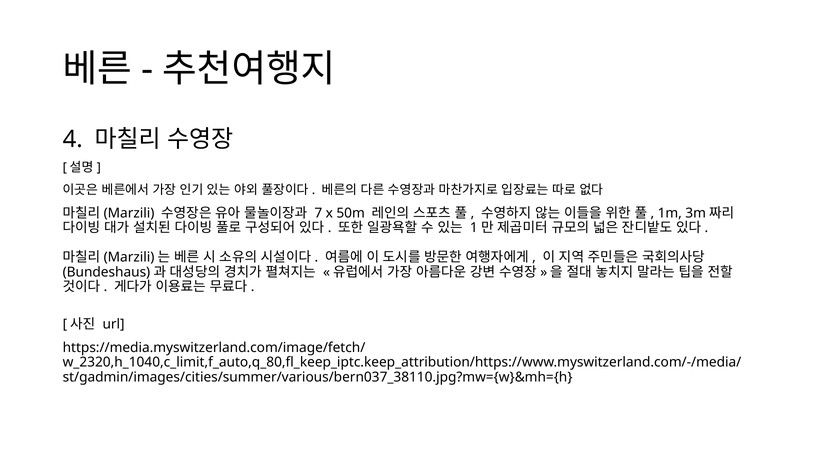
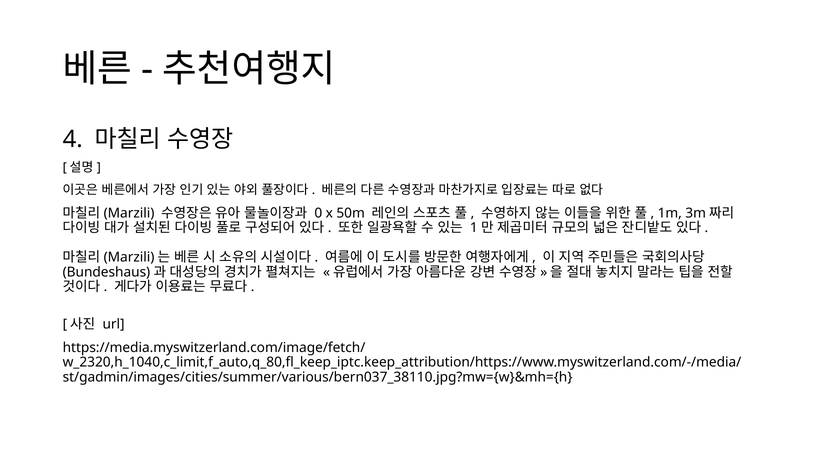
7: 7 -> 0 (318, 213)
